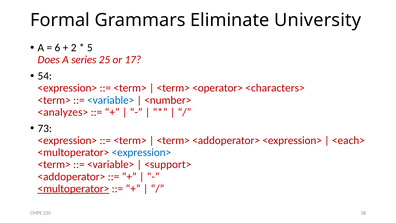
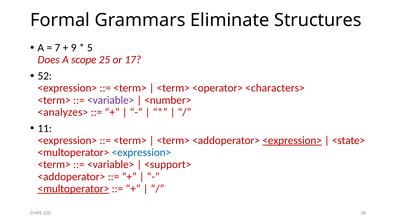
University: University -> Structures (318, 20)
6: 6 -> 7 (57, 48)
2: 2 -> 9 (74, 48)
series: series -> scope (84, 60)
54: 54 -> 52 (45, 76)
<variable> colour: blue -> purple (111, 100)
73: 73 -> 11 (45, 128)
<expression> underline: none -> present (292, 140)
<each>: <each> -> <state> (349, 140)
